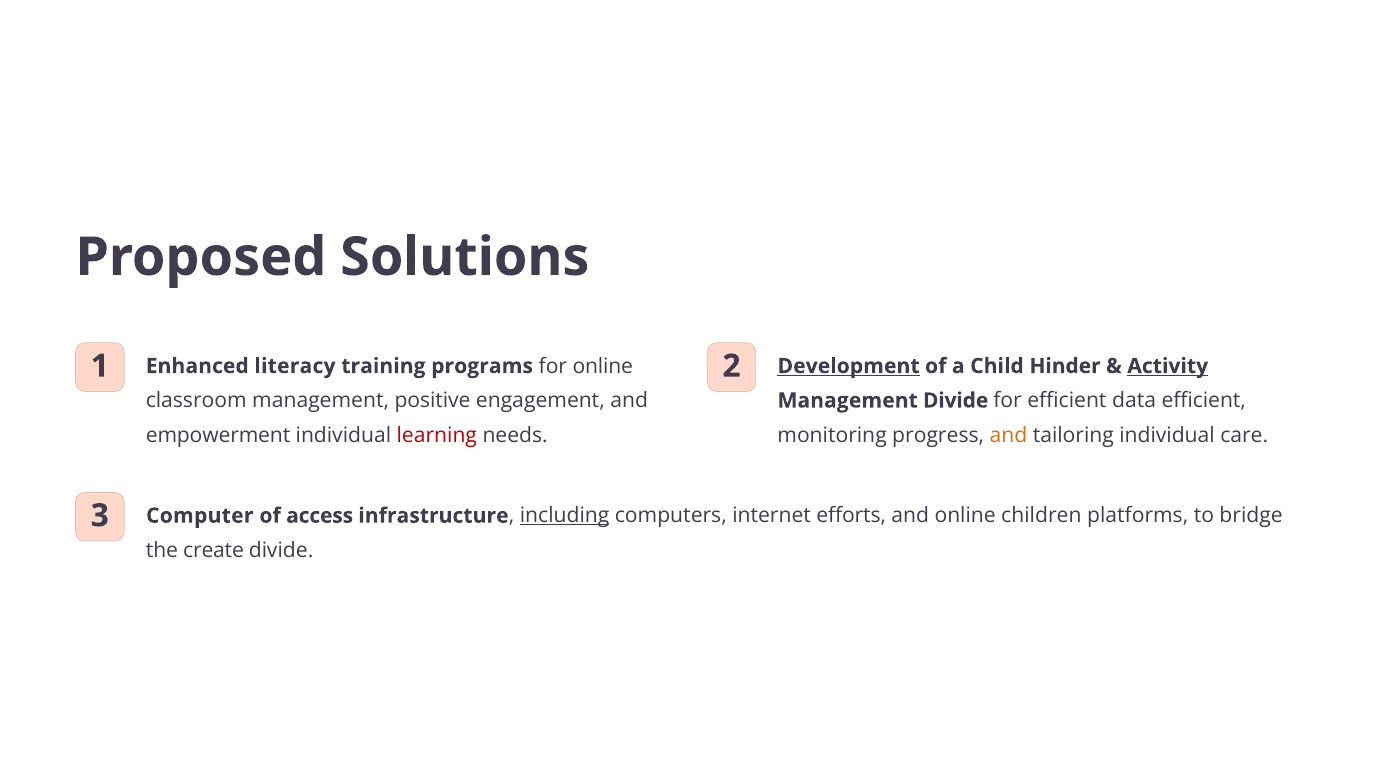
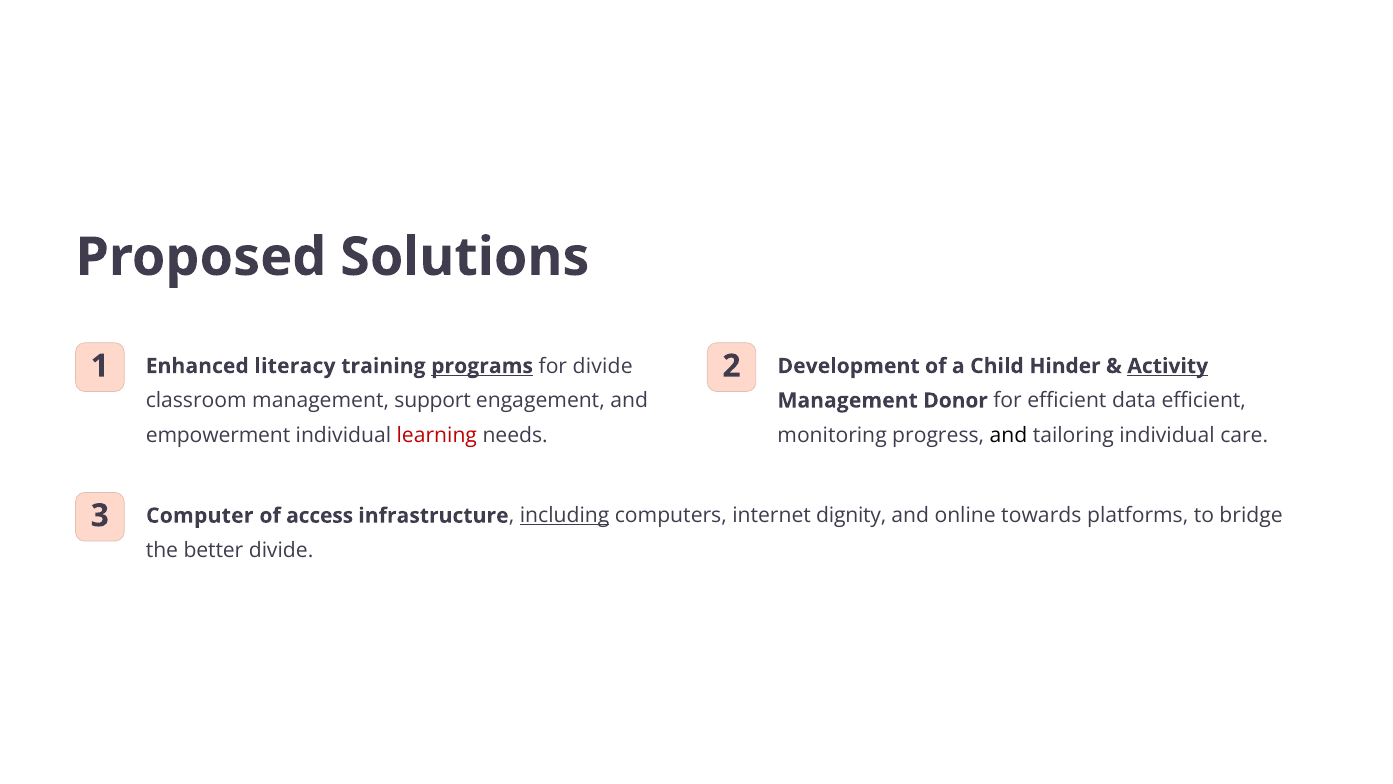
programs underline: none -> present (482, 366)
for online: online -> divide (603, 366)
Development underline: present -> none (849, 366)
Management Divide: Divide -> Donor (956, 400)
positive: positive -> support (433, 400)
and colour: orange -> black (1008, 435)
efforts: efforts -> dignity (851, 515)
children: children -> towards (1041, 515)
create: create -> better (213, 550)
